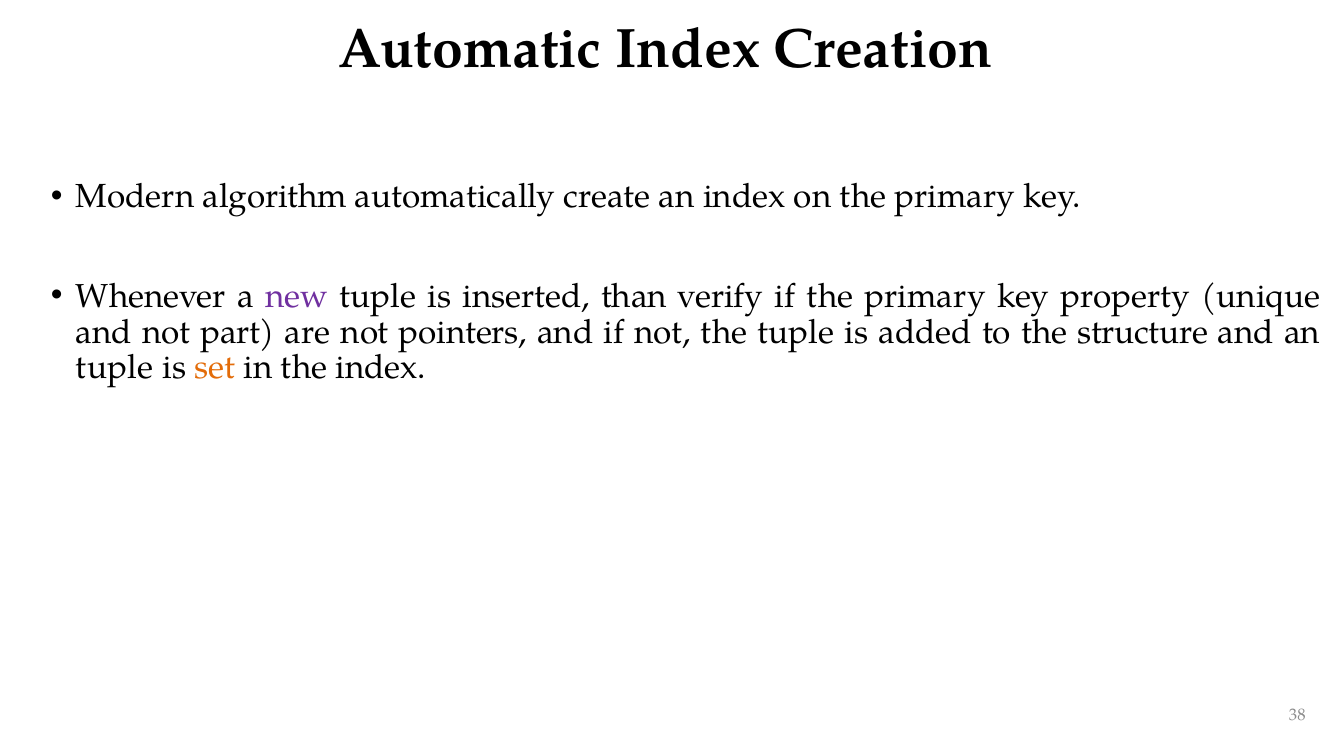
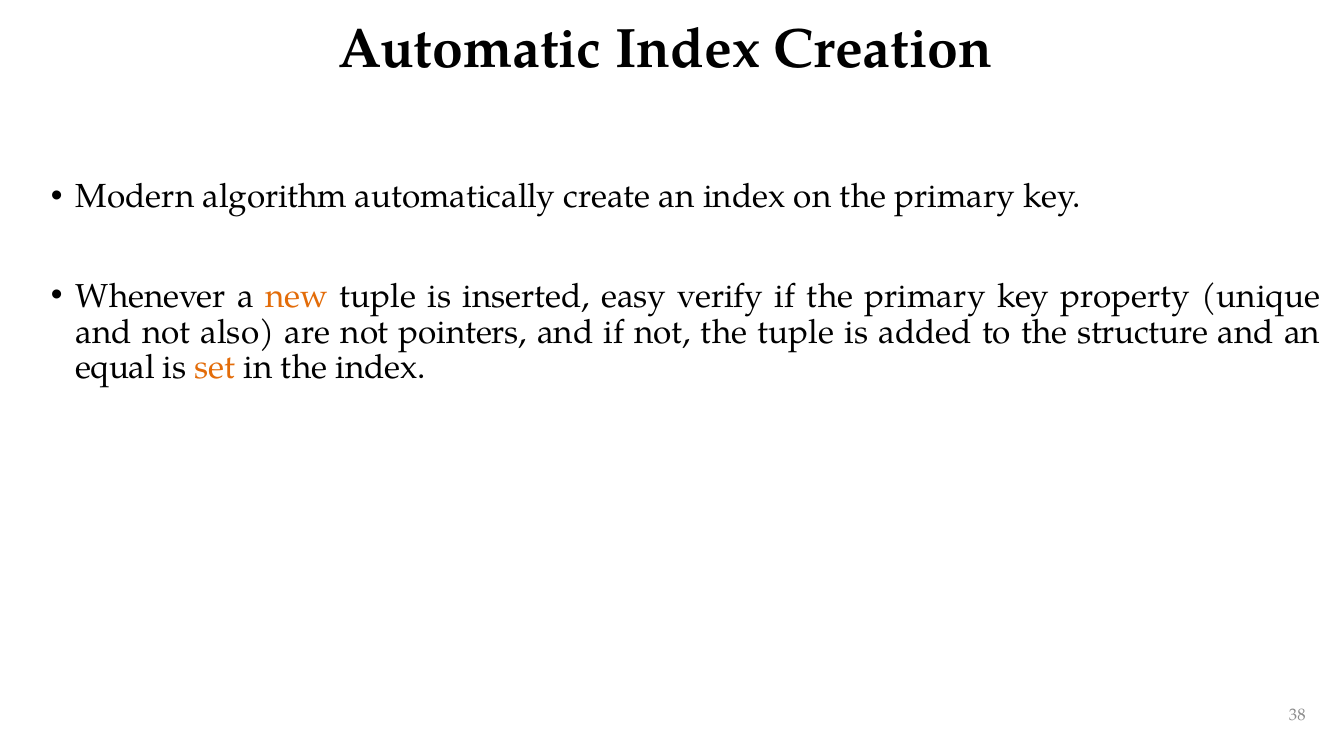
new colour: purple -> orange (297, 296)
than: than -> easy (634, 296)
part: part -> also (238, 332)
tuple: tuple -> equal (115, 368)
